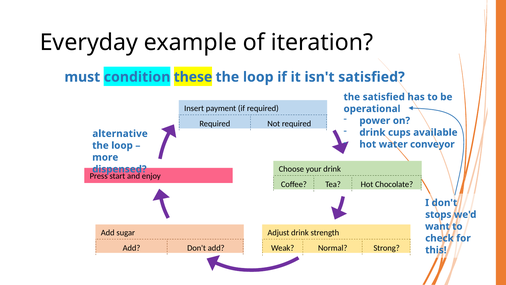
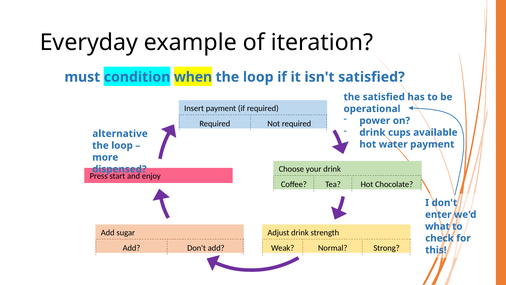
these: these -> when (193, 77)
water conveyor: conveyor -> payment (432, 144)
stops: stops -> enter (438, 214)
want: want -> what (437, 226)
